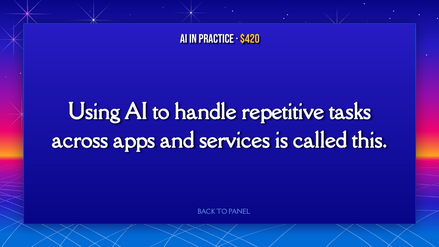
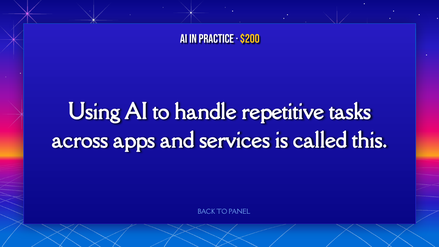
$420: $420 -> $200 (250, 39)
